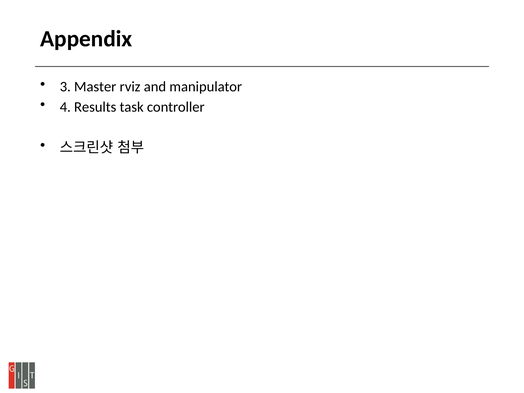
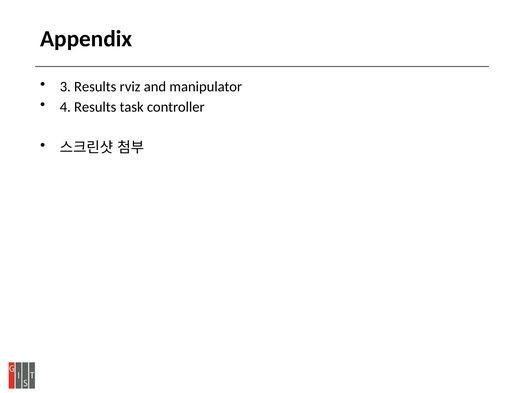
3 Master: Master -> Results (95, 87)
